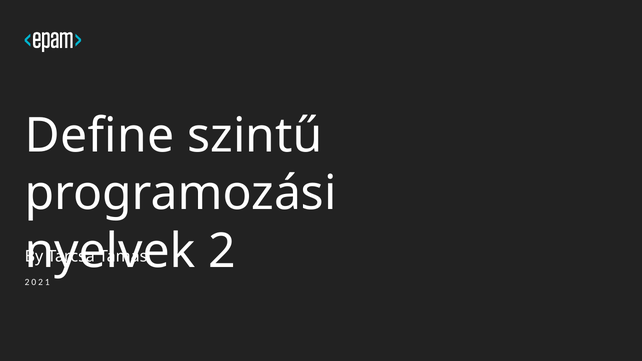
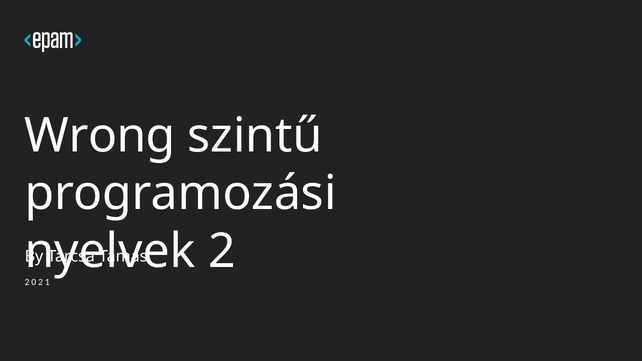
Define: Define -> Wrong (100, 136)
